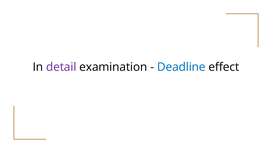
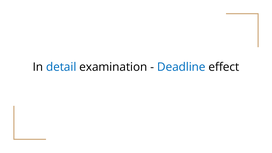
detail colour: purple -> blue (61, 67)
